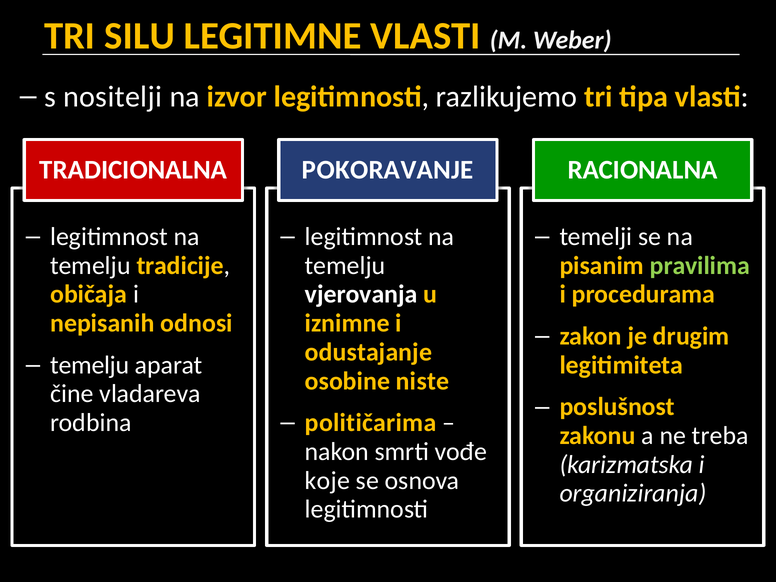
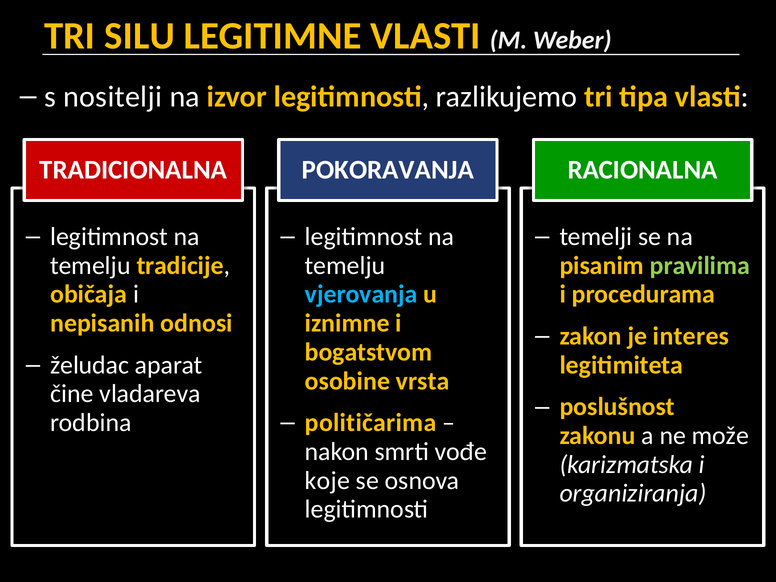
POKORAVANJE: POKORAVANJE -> POKORAVANJA (388, 170)
vjerovanja colour: white -> light blue (361, 294)
drugim: drugim -> interes (691, 336)
odustajanje: odustajanje -> bogatstvom (369, 352)
temelju: temelju -> želudac (90, 365)
niste: niste -> vrsta (423, 381)
treba: treba -> može (720, 436)
